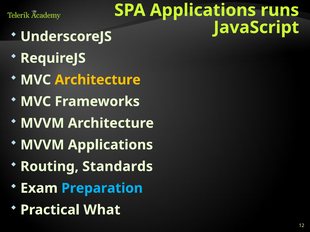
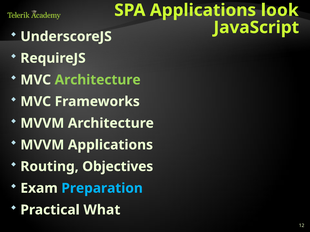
runs: runs -> look (280, 10)
Architecture colour: yellow -> light green (98, 80)
Standards: Standards -> Objectives (118, 167)
